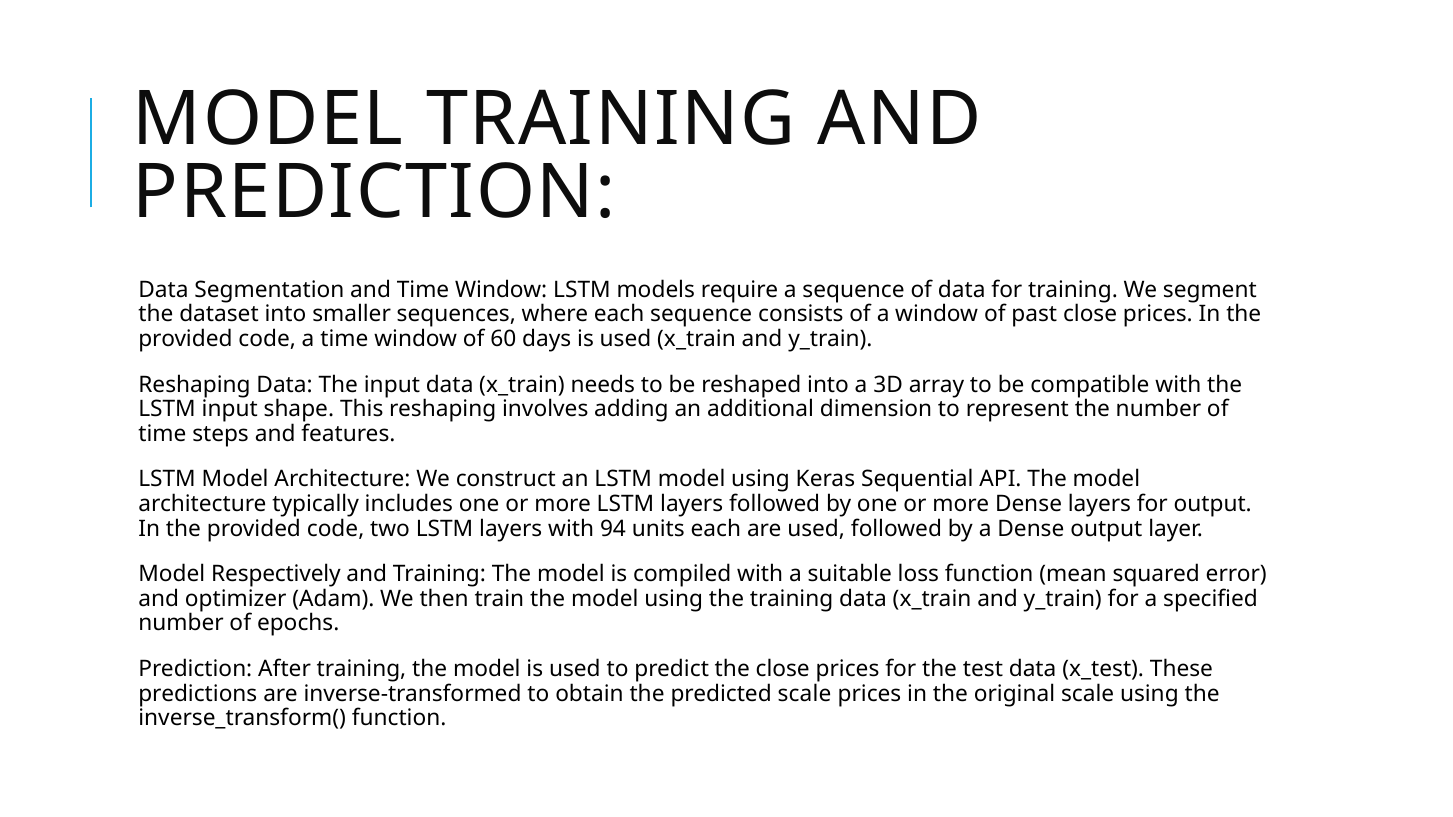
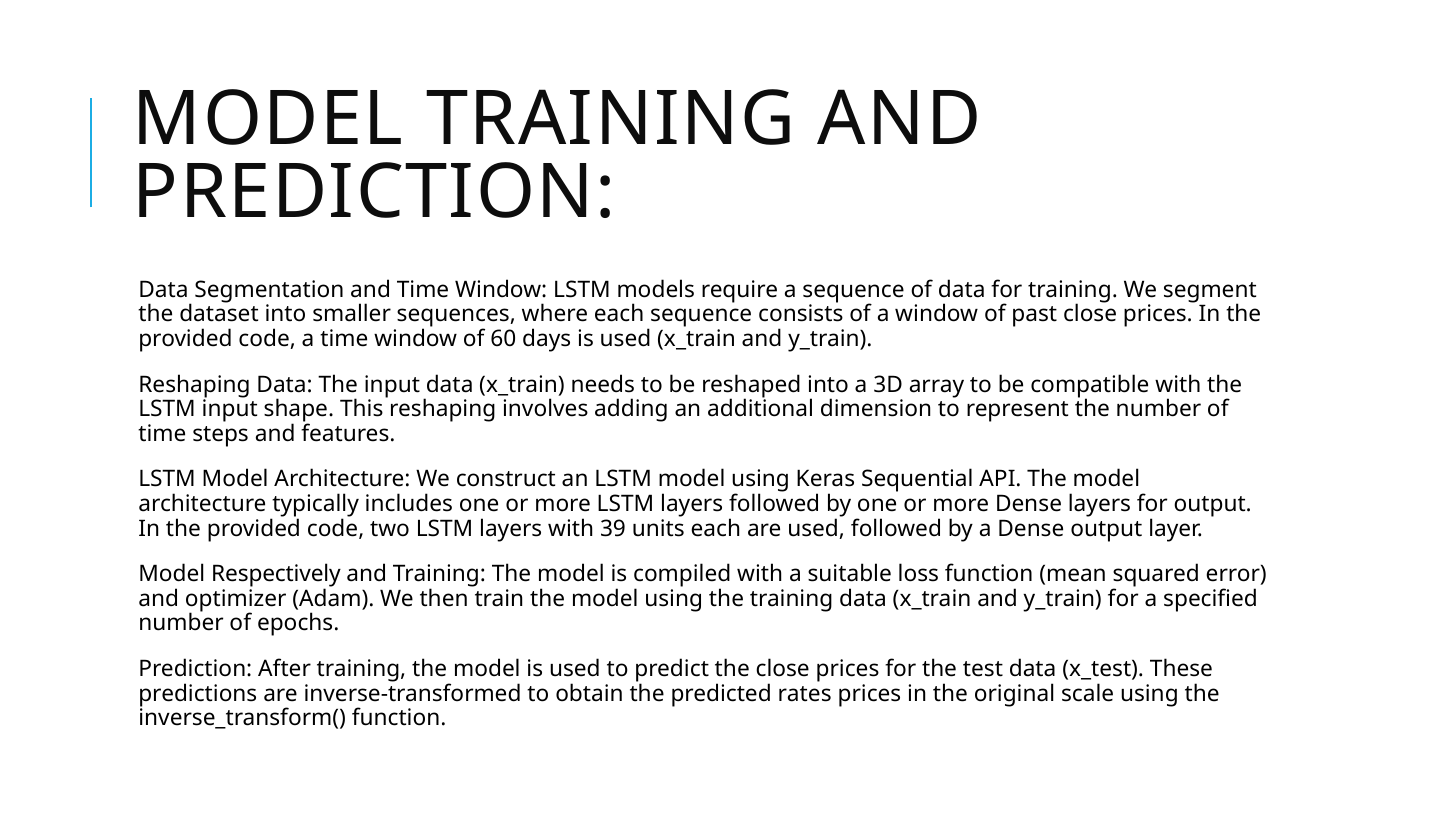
94: 94 -> 39 (613, 529)
predicted scale: scale -> rates (805, 694)
